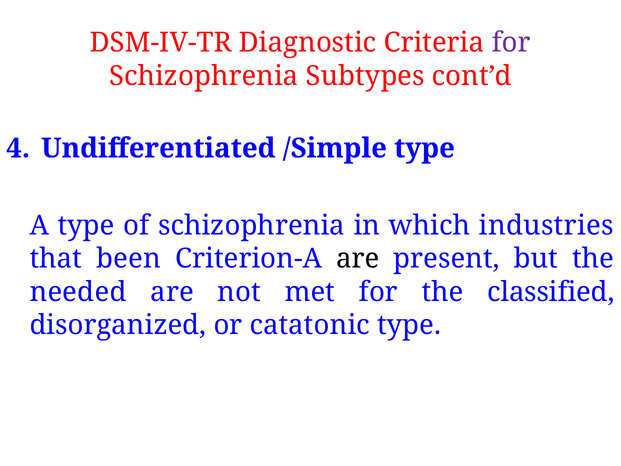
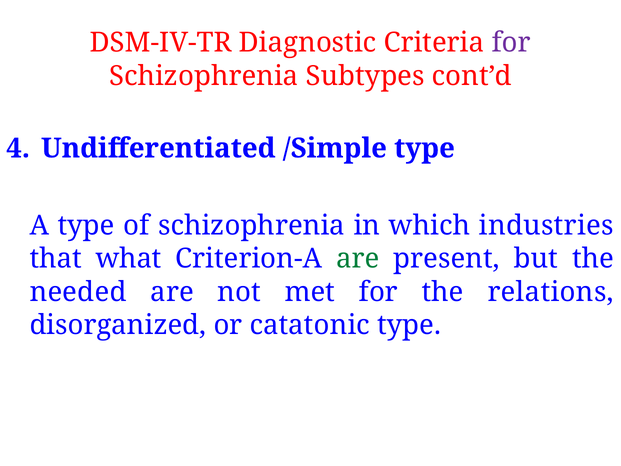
been: been -> what (129, 259)
are colour: black -> green (358, 259)
classified: classified -> relations (551, 292)
